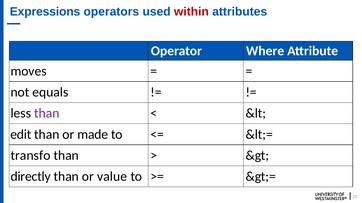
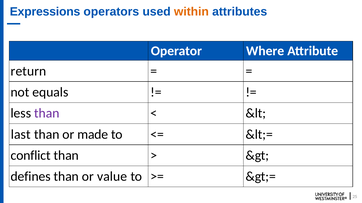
within colour: red -> orange (191, 12)
moves: moves -> return (28, 71)
edit: edit -> last (21, 135)
transfo: transfo -> conflict (31, 156)
directly: directly -> defines (31, 177)
